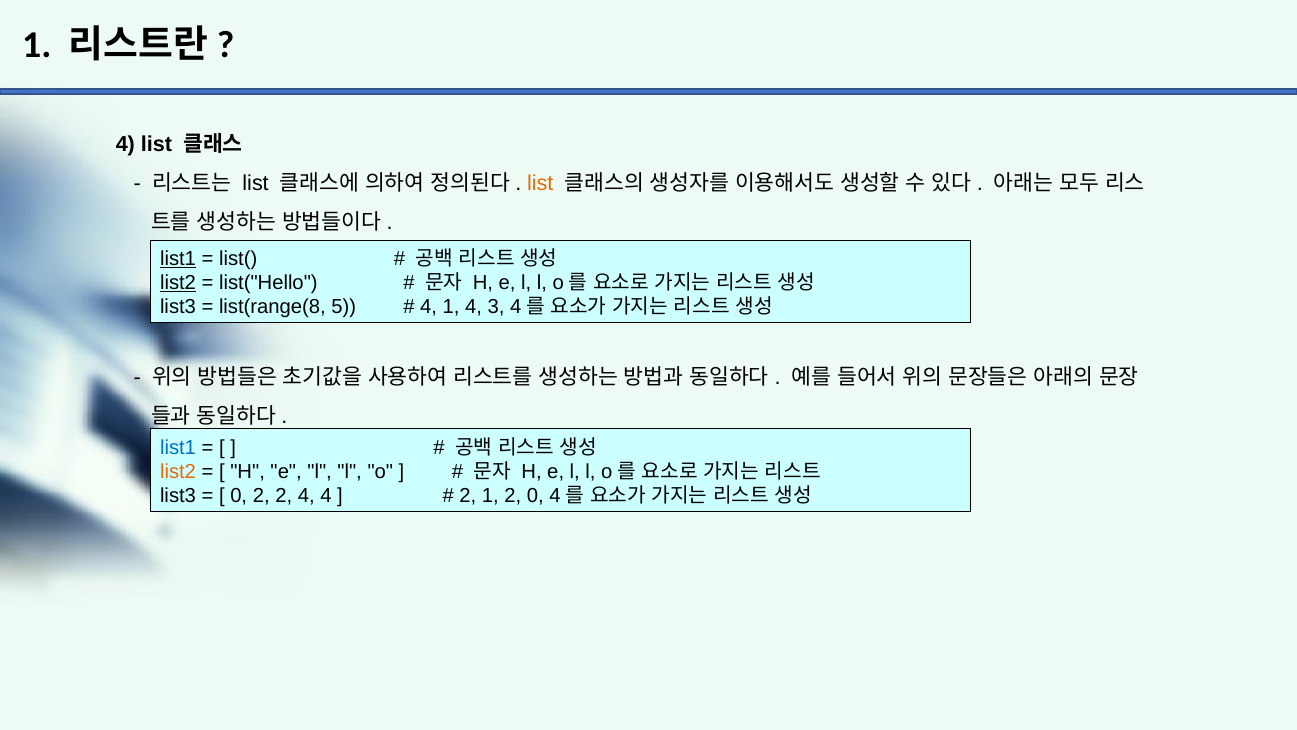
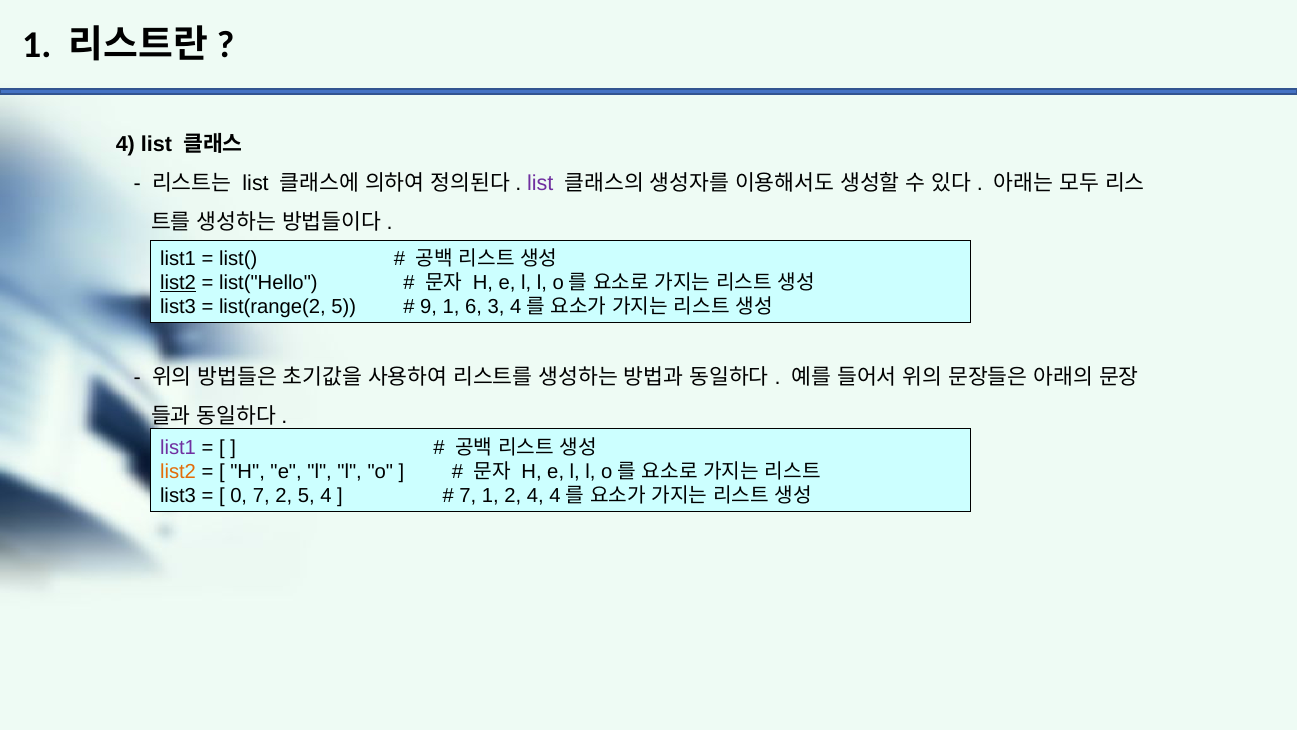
list colour: orange -> purple (540, 183)
list1 underline: present -> none (178, 258)
list(range(8: list(range(8 -> list(range(2 (272, 307)
4: 4 -> 9 (429, 307)
1 4: 4 -> 6 (474, 307)
list1 colour: blue -> purple (178, 447)
0 2: 2 -> 7 (261, 496)
2 4: 4 -> 5 (306, 496)
2: 2 -> 7 (468, 496)
2 0: 0 -> 4 (535, 496)
